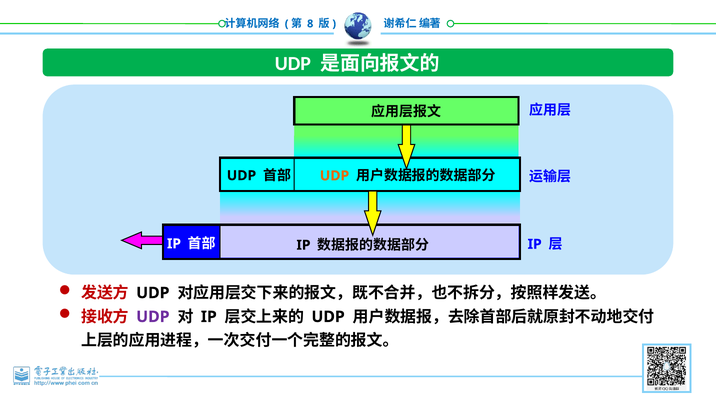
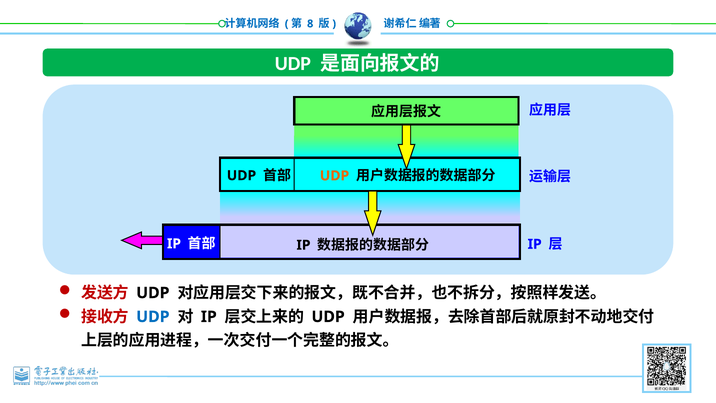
UDP colour: purple -> blue (153, 317)
